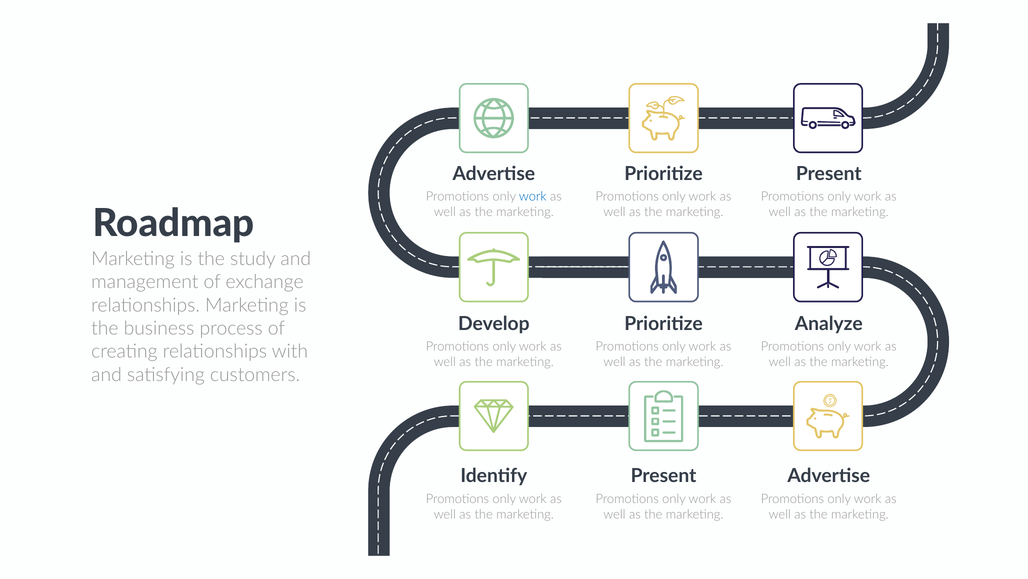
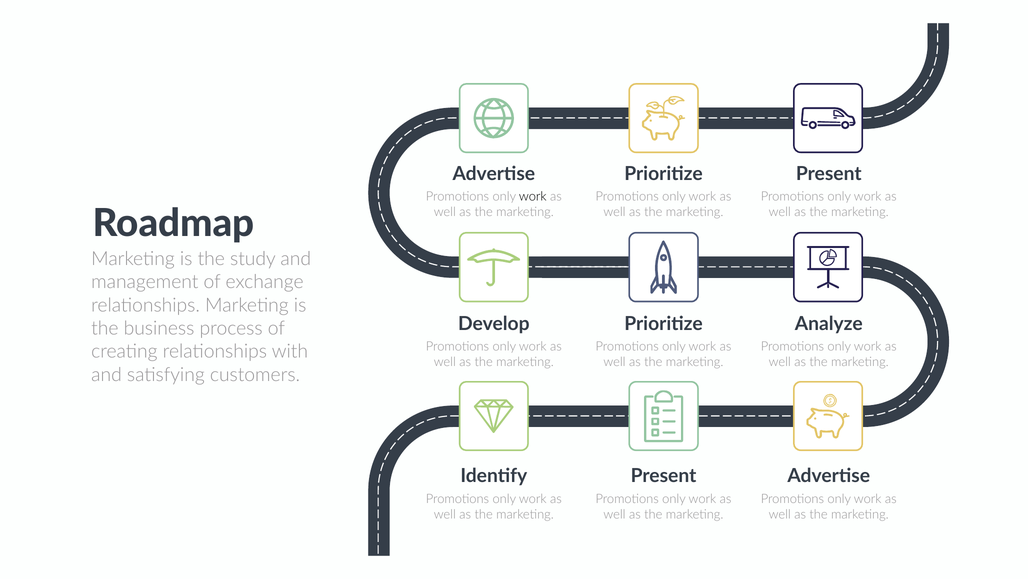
work colour: blue -> black (533, 197)
